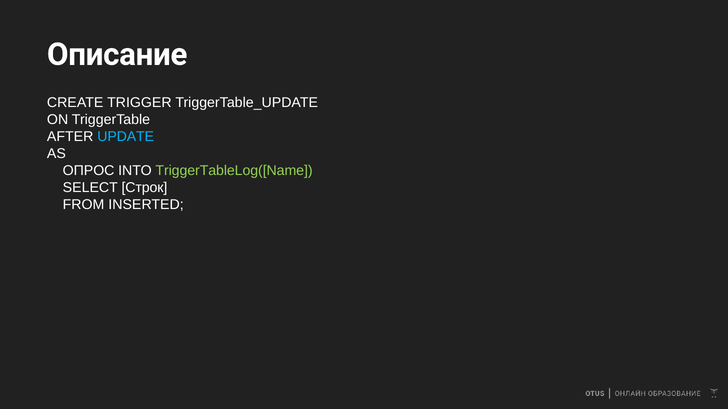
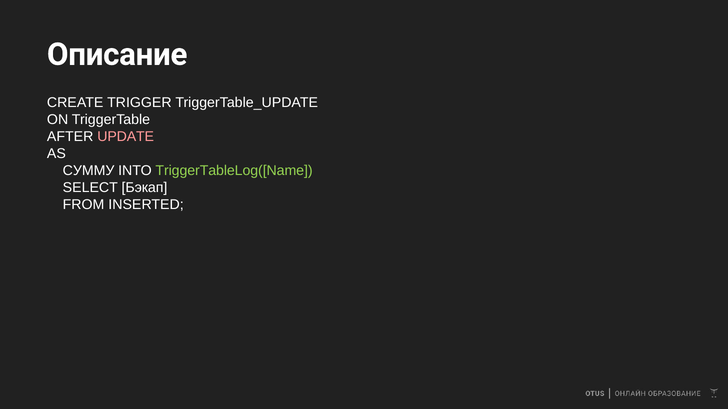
UPDATE colour: light blue -> pink (126, 137)
ОПРОС: ОПРОС -> СУММУ (89, 171)
Строк: Строк -> Бэкап (144, 188)
